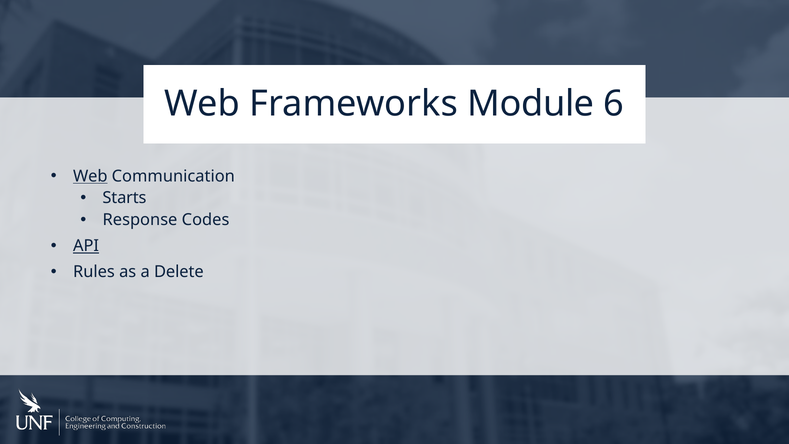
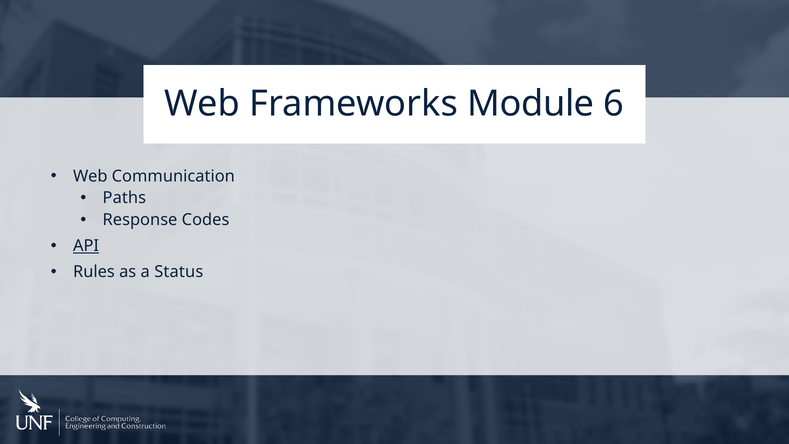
Web underline: present -> none (90, 176)
Starts: Starts -> Paths (124, 198)
Delete: Delete -> Status (179, 272)
